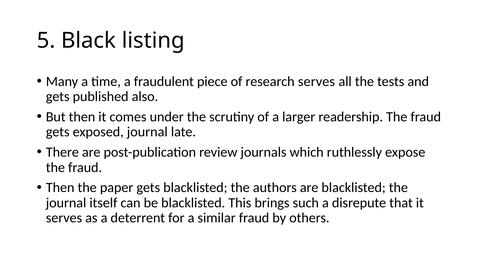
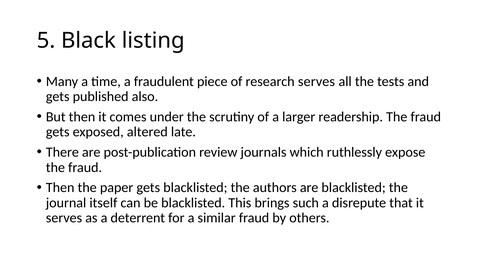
exposed journal: journal -> altered (147, 132)
